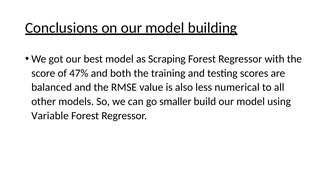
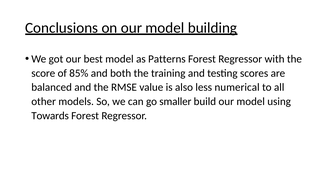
Scraping: Scraping -> Patterns (167, 59)
47%: 47% -> 85% (79, 73)
Variable: Variable -> Towards (50, 115)
